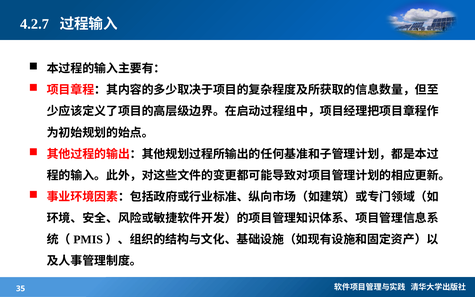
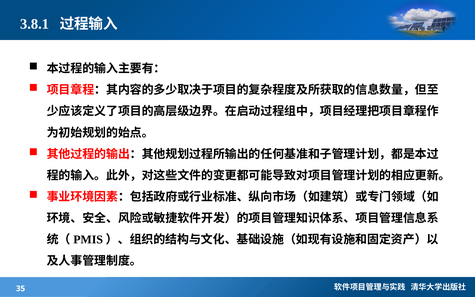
4.2.7: 4.2.7 -> 3.8.1 (34, 24)
